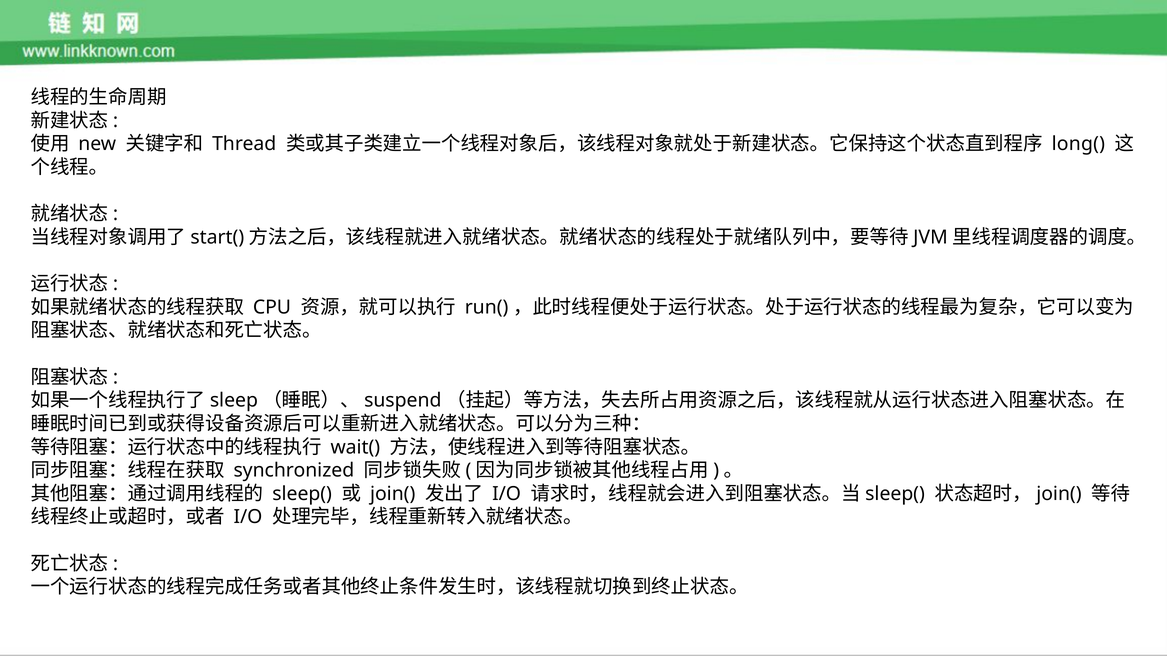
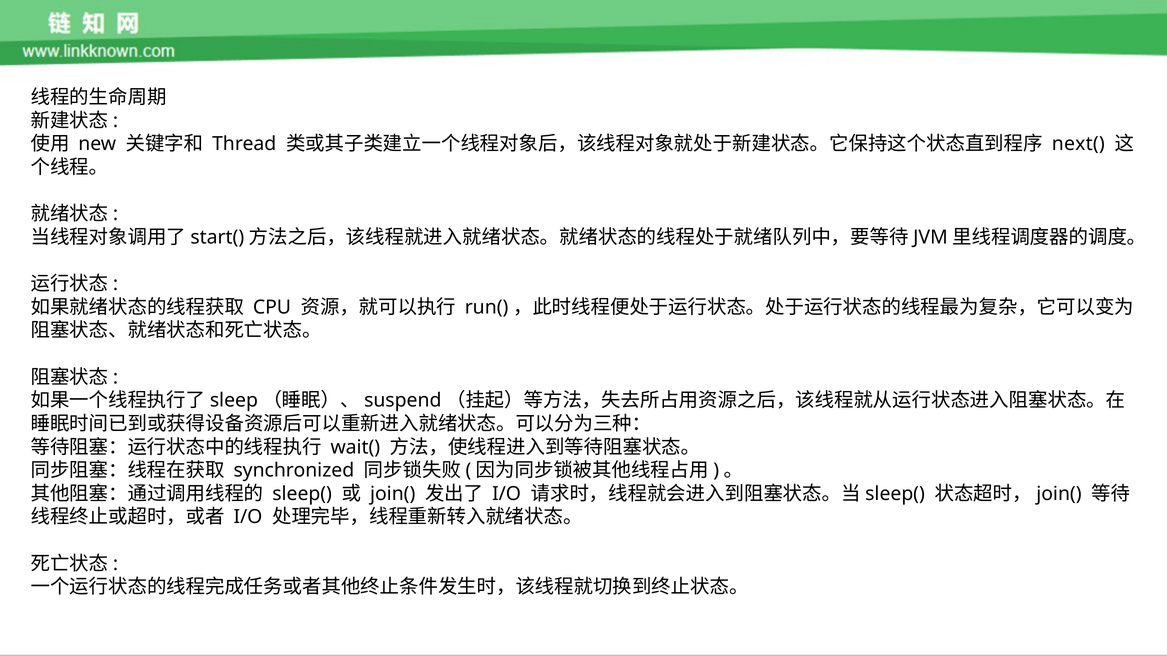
long(: long( -> next( (1078, 144)
